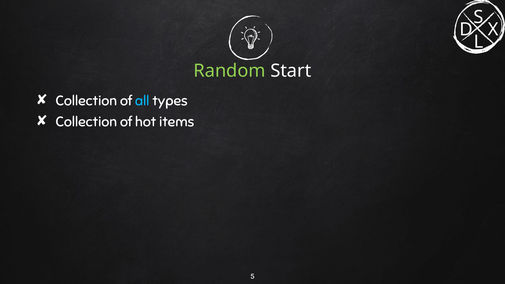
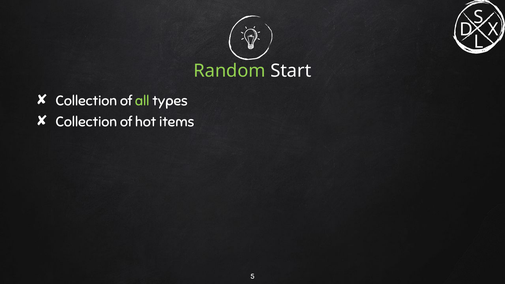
all colour: light blue -> light green (142, 101)
